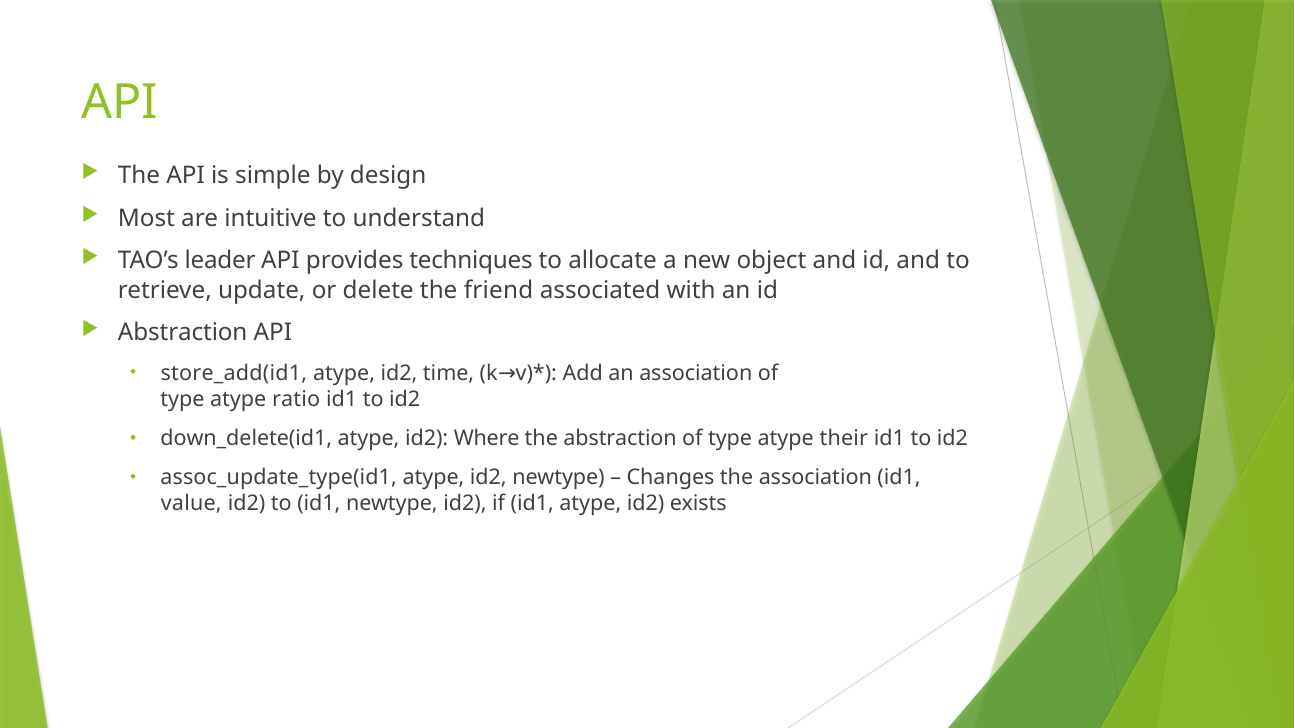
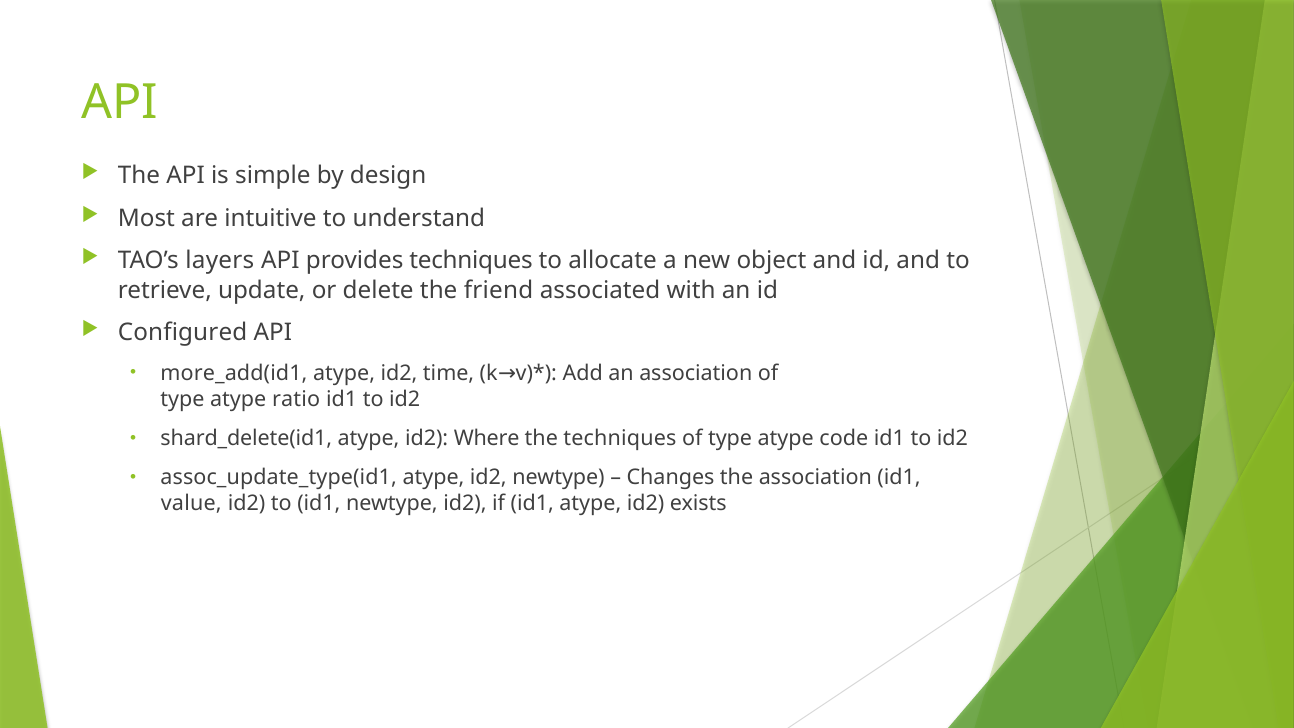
leader: leader -> layers (220, 261)
Abstraction: Abstraction -> Configured (183, 333)
store_add(id1: store_add(id1 -> more_add(id1 (234, 373)
down_delete(id1: down_delete(id1 -> shard_delete(id1 (246, 438)
the abstraction: abstraction -> techniques (620, 438)
their: their -> code (844, 438)
